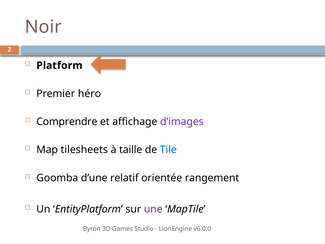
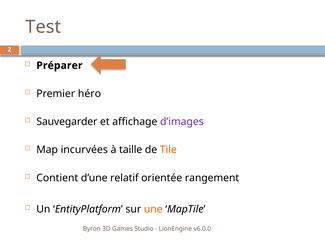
Noir: Noir -> Test (43, 27)
Platform: Platform -> Préparer (59, 65)
Comprendre: Comprendre -> Sauvegarder (67, 122)
tilesheets: tilesheets -> incurvées (84, 150)
Tile colour: blue -> orange (168, 150)
Goomba: Goomba -> Contient (57, 178)
une colour: purple -> orange (153, 209)
